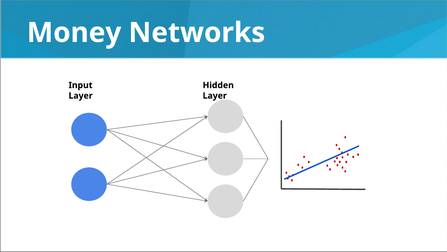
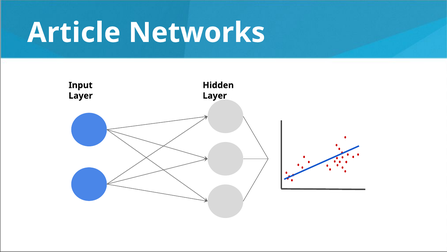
Money: Money -> Article (74, 33)
